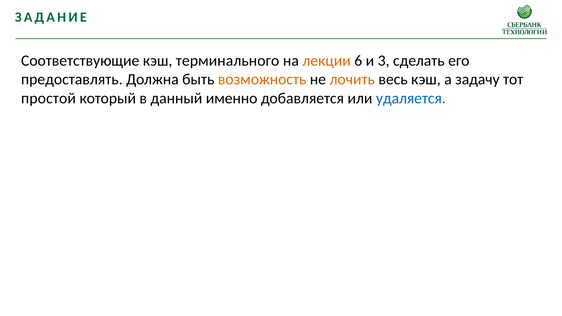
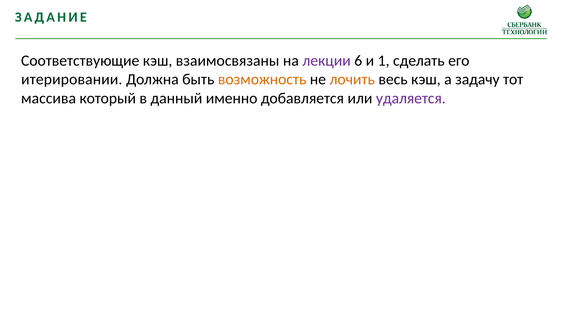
терминального: терминального -> взаимосвязаны (228, 61)
лекции colour: orange -> purple (327, 61)
3: 3 -> 1 (384, 61)
предоставлять: предоставлять -> итерировании (72, 79)
простой: простой -> массива (49, 98)
удаляется colour: blue -> purple (411, 98)
